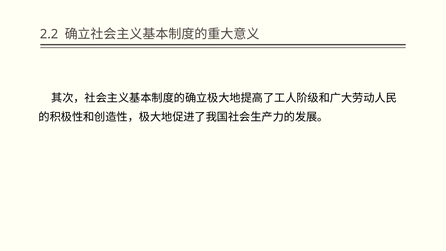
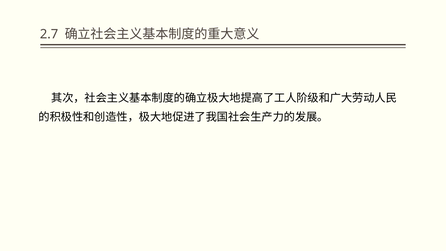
2.2: 2.2 -> 2.7 (49, 34)
